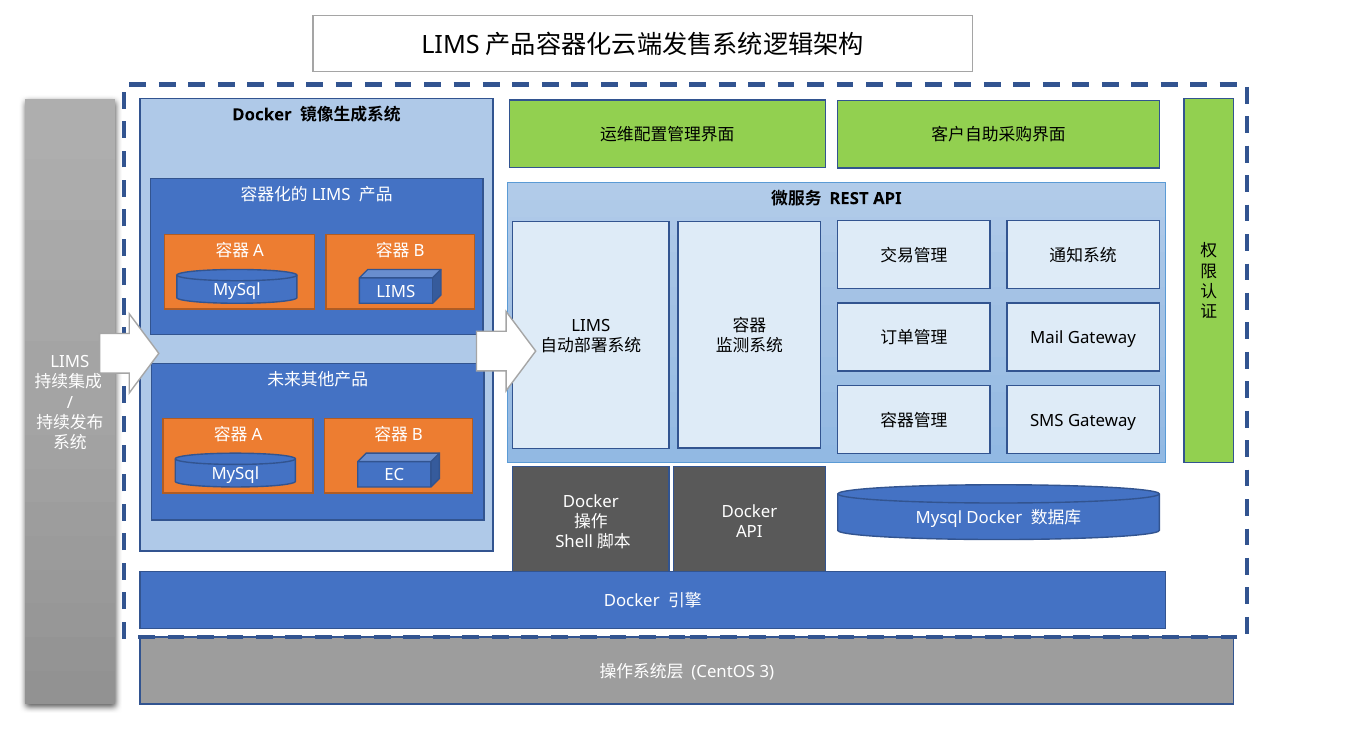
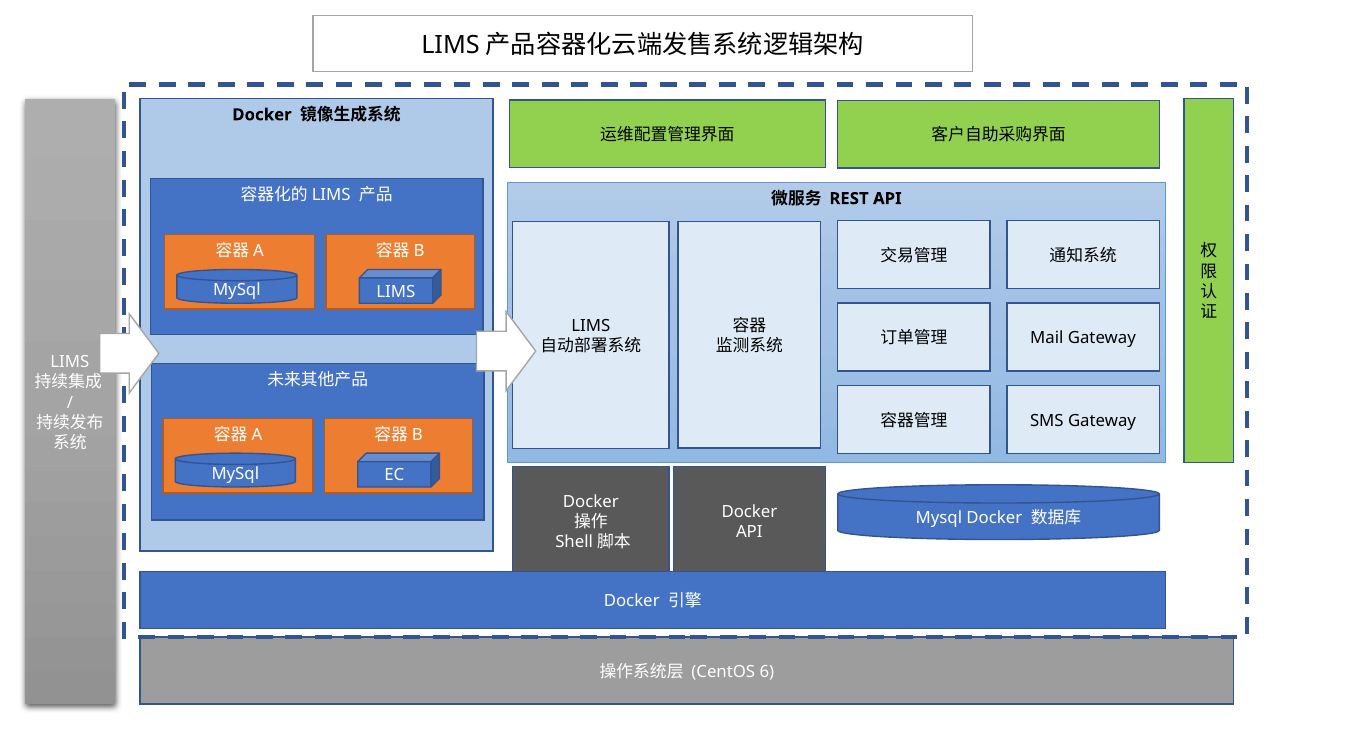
3: 3 -> 6 (767, 672)
